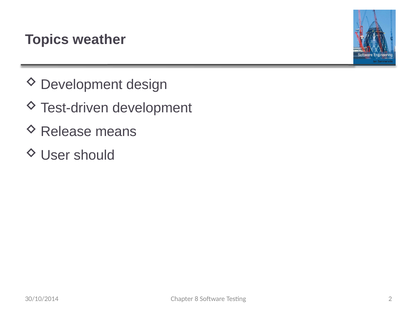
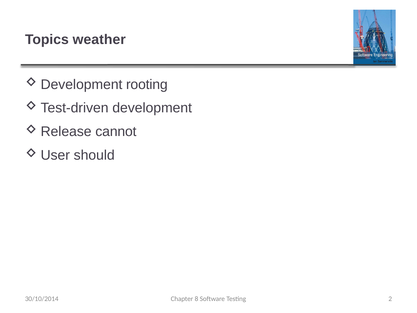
design: design -> rooting (147, 84)
means: means -> cannot (116, 132)
